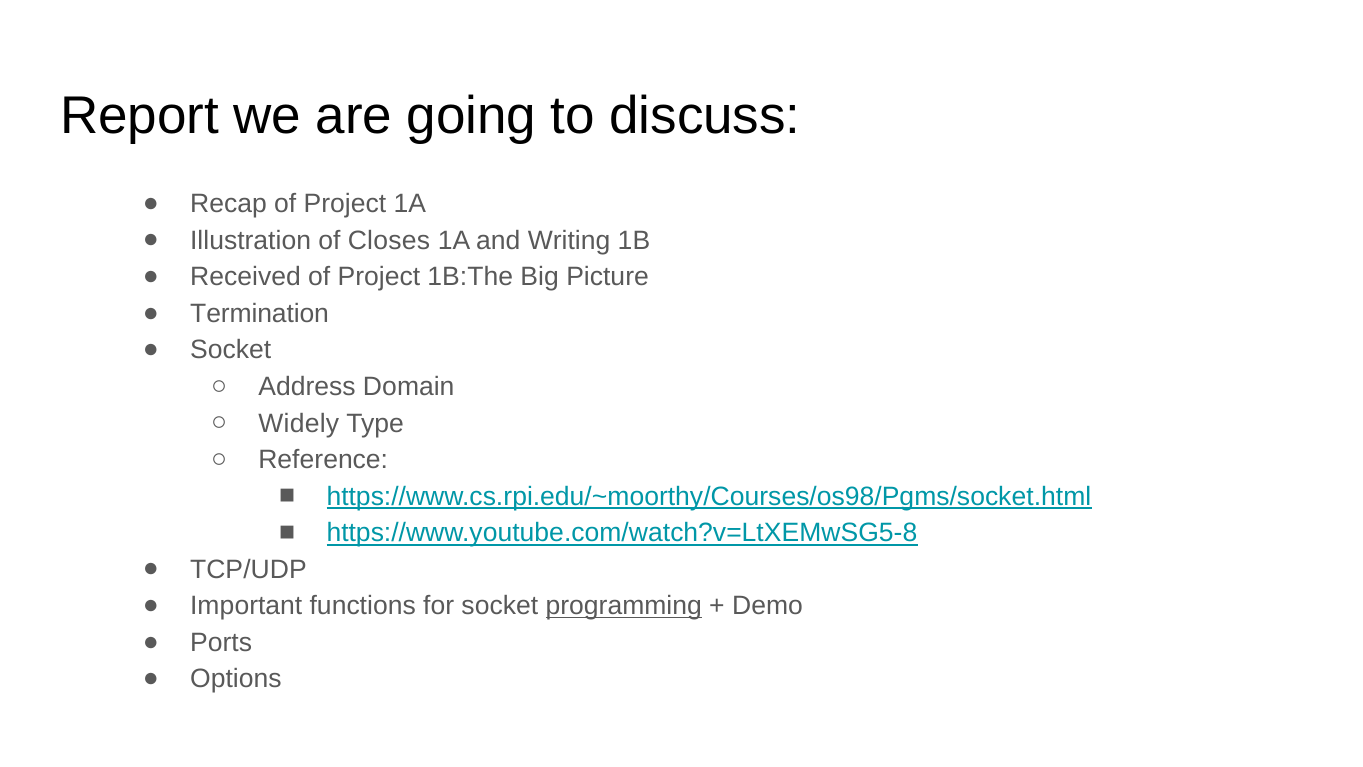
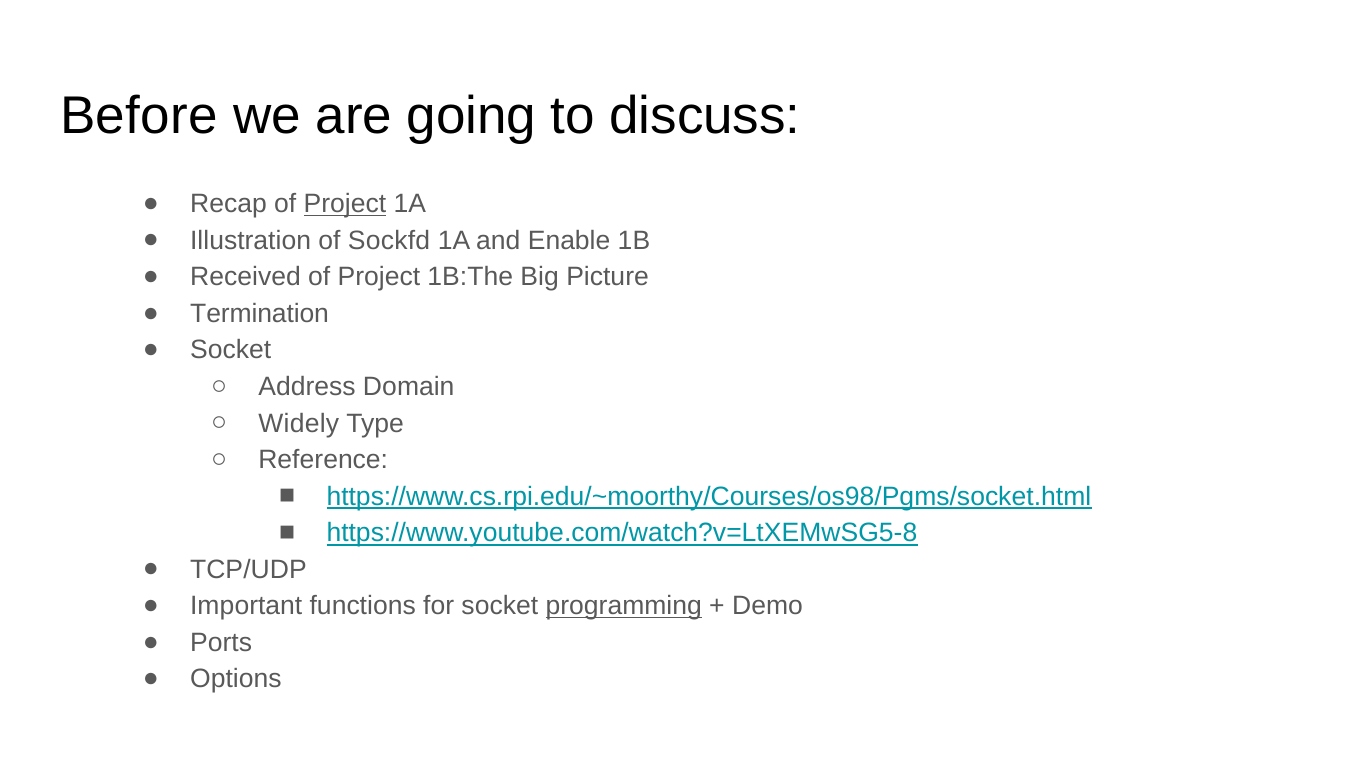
Report: Report -> Before (139, 115)
Project underline: none -> present (345, 204)
Closes: Closes -> Sockfd (389, 240)
Writing: Writing -> Enable (569, 240)
